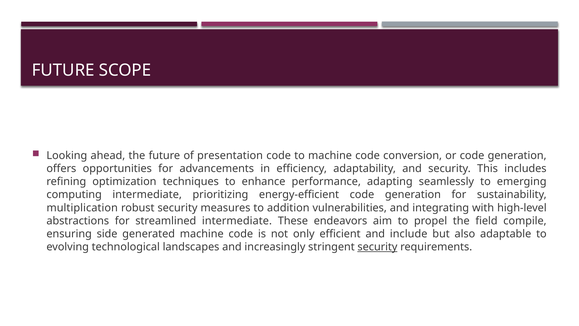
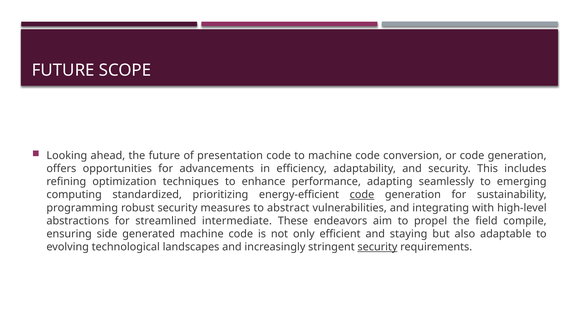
computing intermediate: intermediate -> standardized (147, 195)
code underline: none -> present (362, 195)
multiplication: multiplication -> programming (82, 208)
addition: addition -> abstract (288, 208)
include: include -> staying (409, 234)
